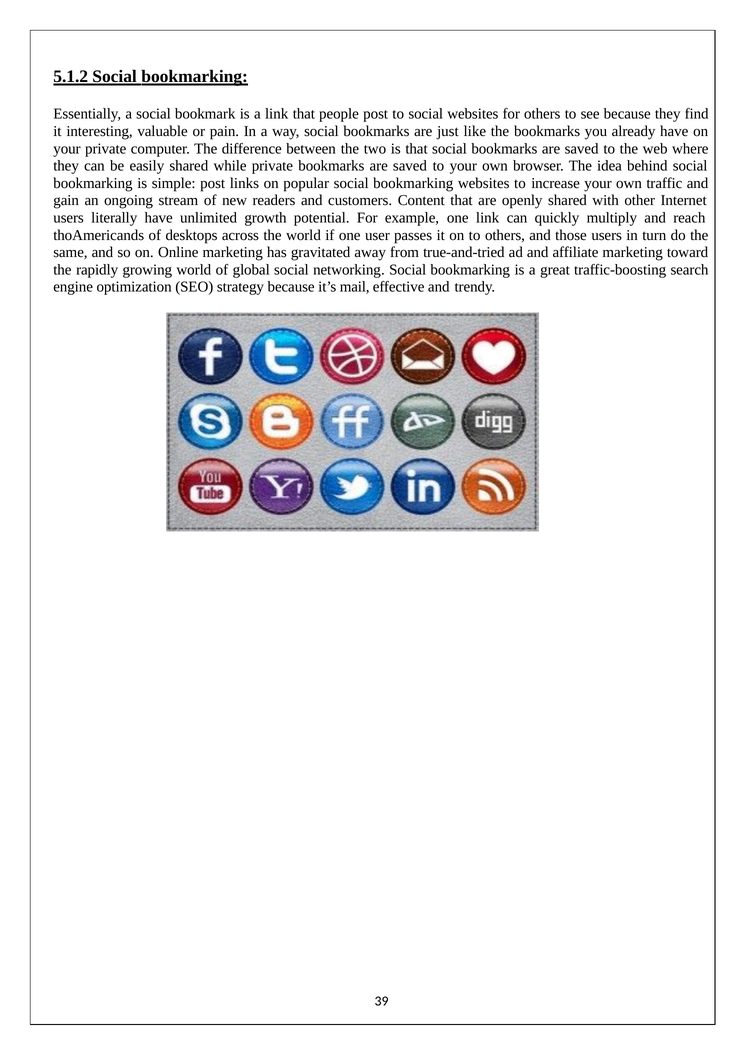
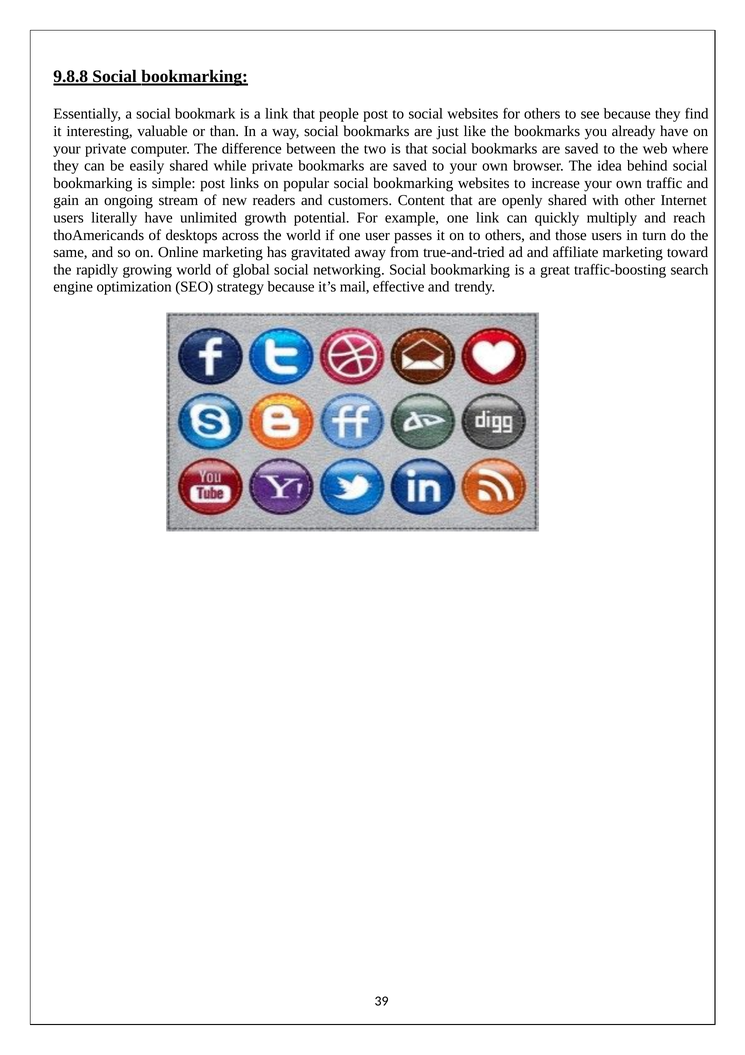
5.1.2: 5.1.2 -> 9.8.8 (71, 77)
pain: pain -> than (224, 131)
